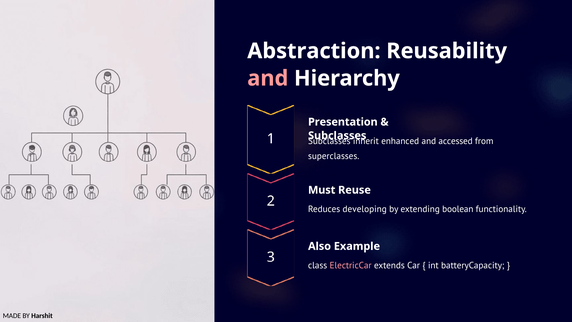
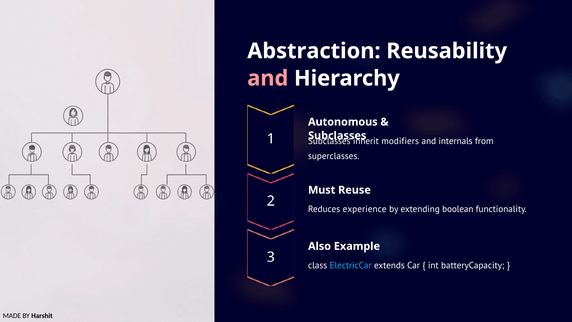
Presentation: Presentation -> Autonomous (343, 122)
enhanced: enhanced -> modifiers (400, 141)
accessed: accessed -> internals (456, 141)
developing: developing -> experience (365, 209)
ElectricCar colour: pink -> light blue (351, 265)
